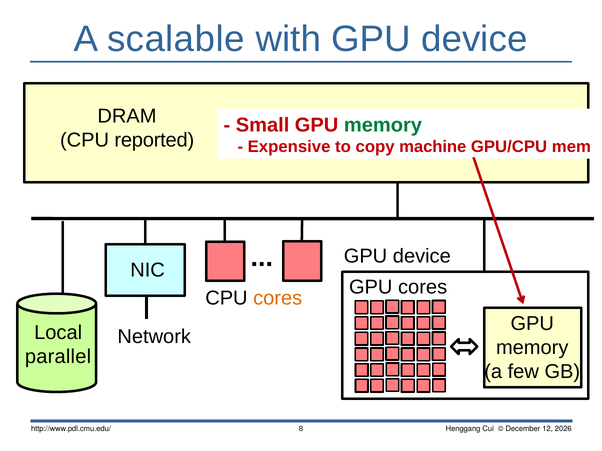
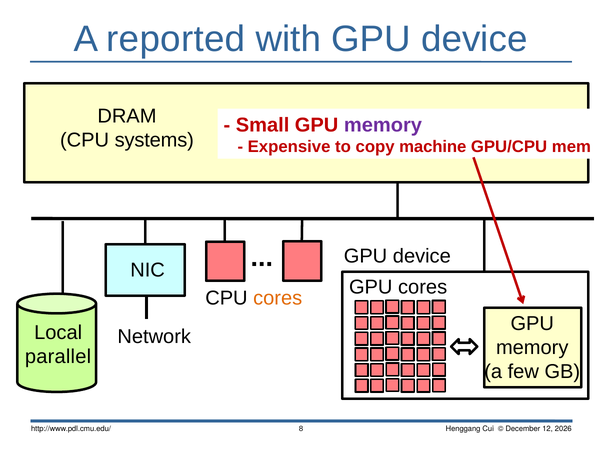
scalable: scalable -> reported (176, 39)
memory colour: green -> purple (383, 125)
reported: reported -> systems (154, 140)
